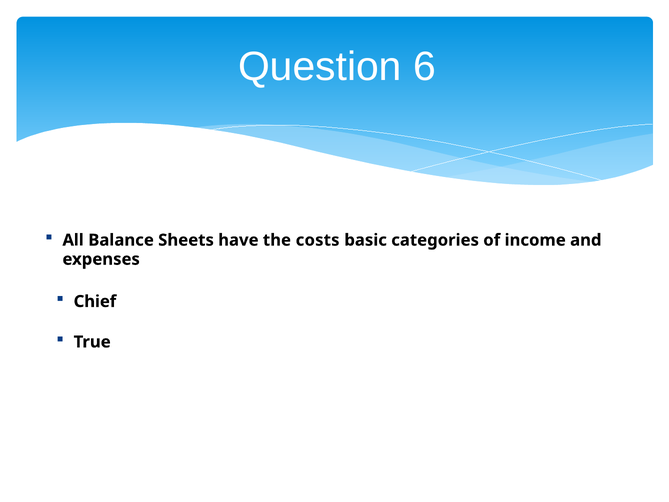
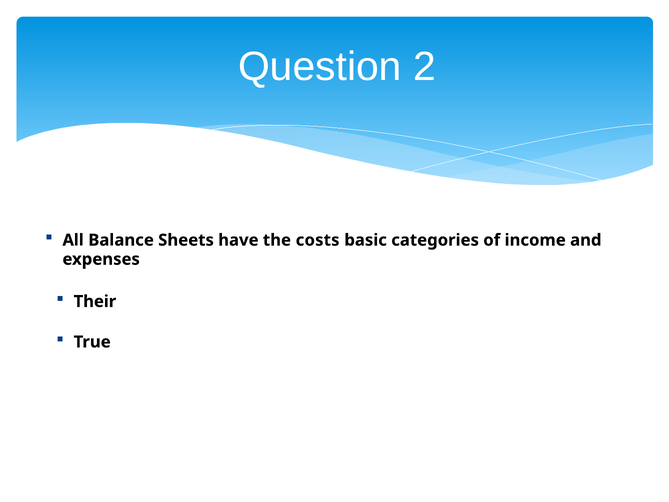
6: 6 -> 2 (424, 67)
Chief: Chief -> Their (95, 301)
